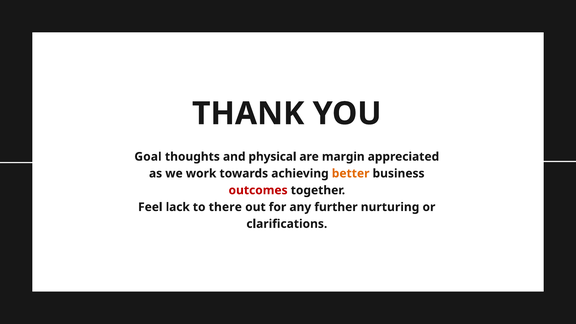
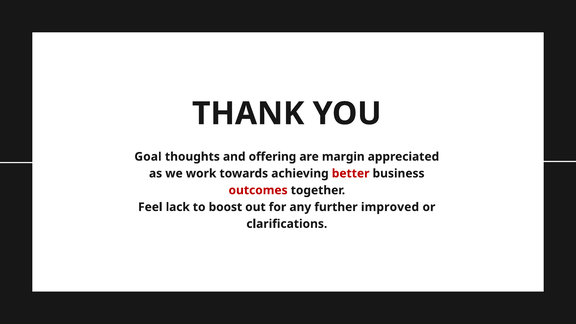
physical: physical -> offering (272, 157)
better colour: orange -> red (351, 173)
there: there -> boost (225, 207)
nurturing: nurturing -> improved (390, 207)
